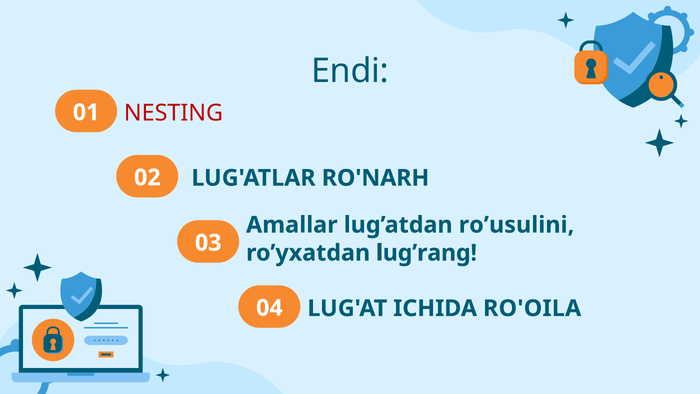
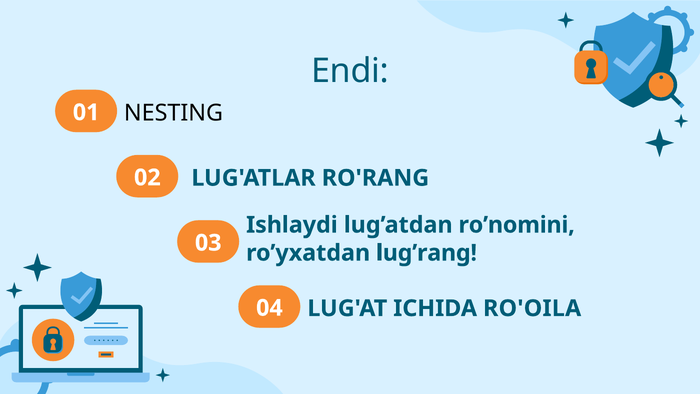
NESTING colour: red -> black (174, 113)
RO'NARH: RO'NARH -> RO'RANG (375, 178)
Amallar: Amallar -> Ishlaydi (292, 225)
ro’usulini: ro’usulini -> ro’nomini (517, 225)
